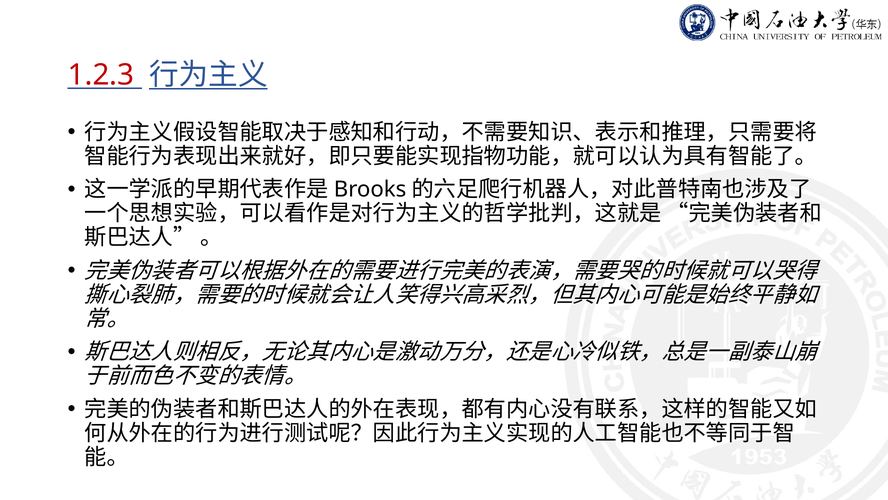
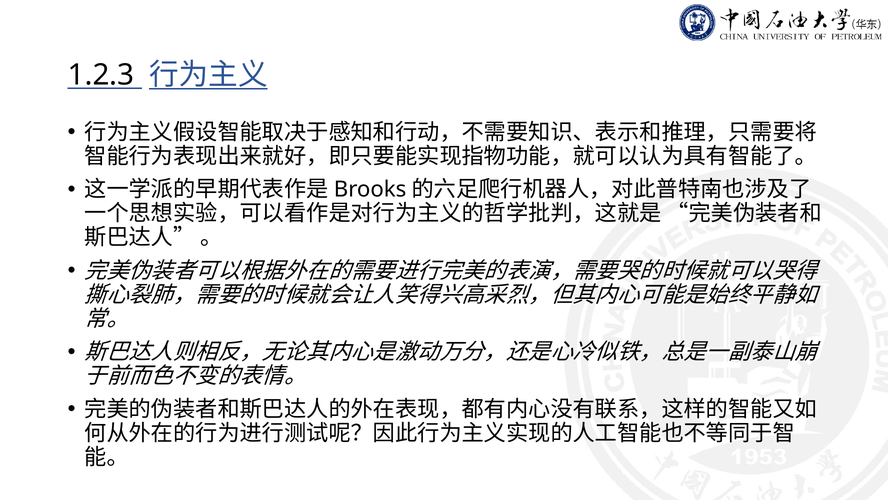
1.2.3 colour: red -> black (101, 75)
